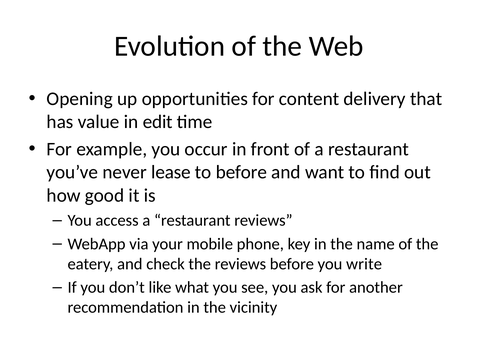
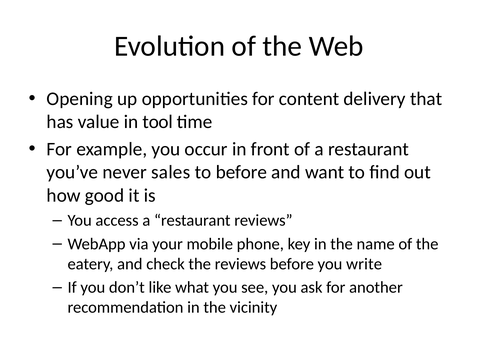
edit: edit -> tool (158, 122)
lease: lease -> sales (171, 173)
